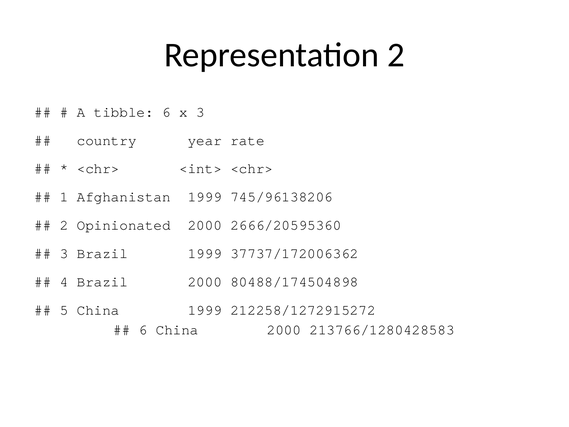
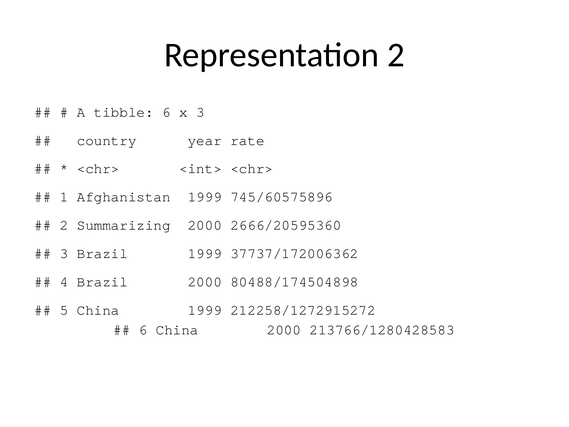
745/96138206: 745/96138206 -> 745/60575896 (282, 197)
Opinionated: Opinionated -> Summarizing (124, 225)
